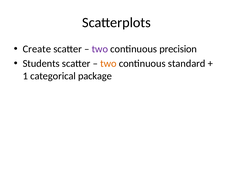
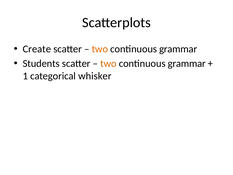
two colour: purple -> orange (100, 49)
precision: precision -> grammar (178, 49)
standard: standard -> grammar (187, 63)
package: package -> whisker (95, 76)
